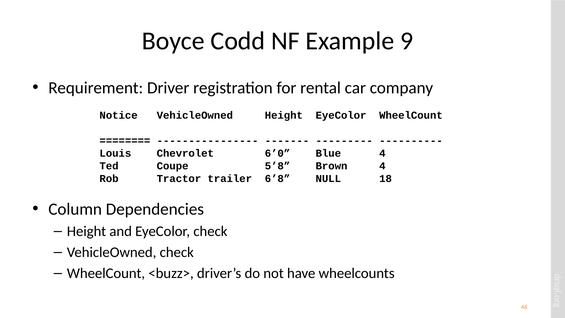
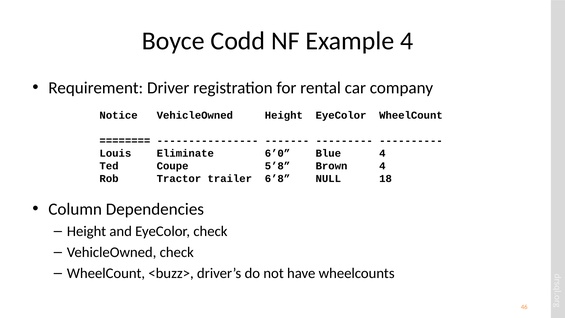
Example 9: 9 -> 4 (407, 41)
Chevrolet: Chevrolet -> Eliminate (185, 153)
